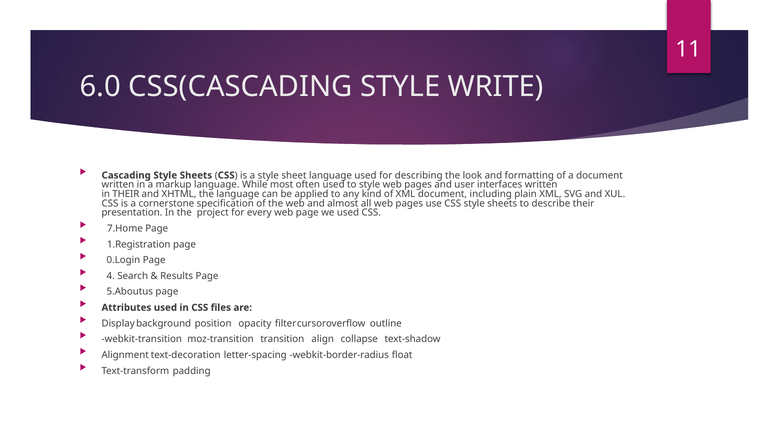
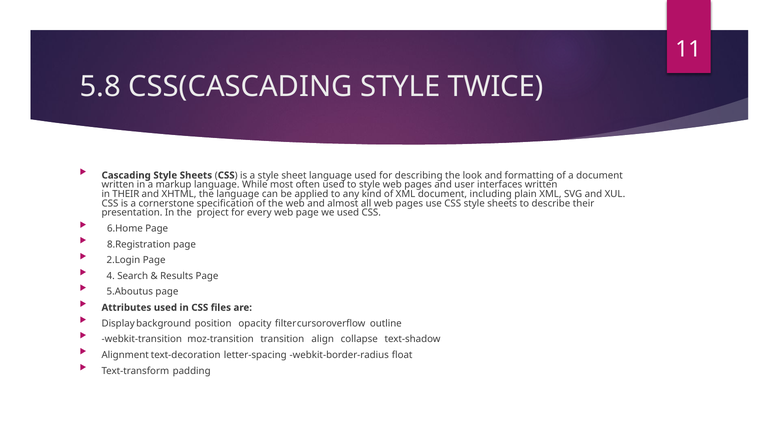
6.0: 6.0 -> 5.8 (100, 87)
WRITE: WRITE -> TWICE (496, 87)
7.Home: 7.Home -> 6.Home (125, 229)
1.Registration: 1.Registration -> 8.Registration (139, 244)
0.Login: 0.Login -> 2.Login (123, 260)
